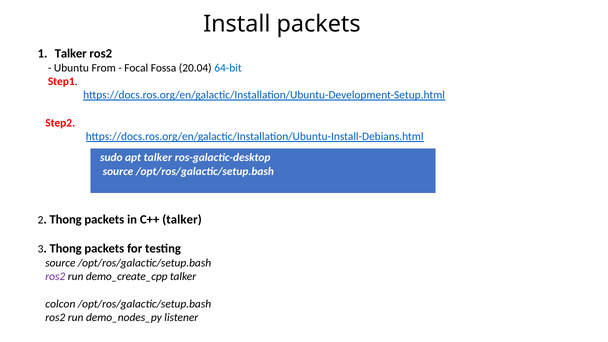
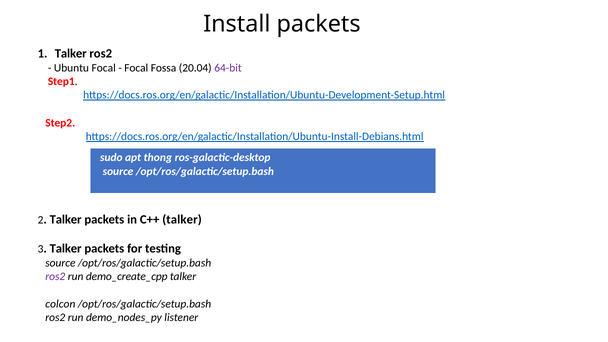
Ubuntu From: From -> Focal (104, 68)
64-bit colour: blue -> purple (228, 68)
apt talker: talker -> thong (158, 158)
2 Thong: Thong -> Talker (66, 220)
3 Thong: Thong -> Talker (66, 248)
